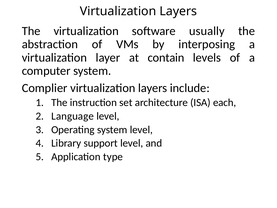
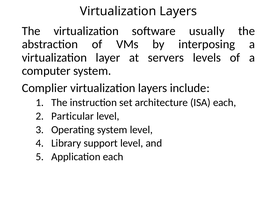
contain: contain -> servers (166, 58)
Language: Language -> Particular (73, 116)
Application type: type -> each (113, 157)
